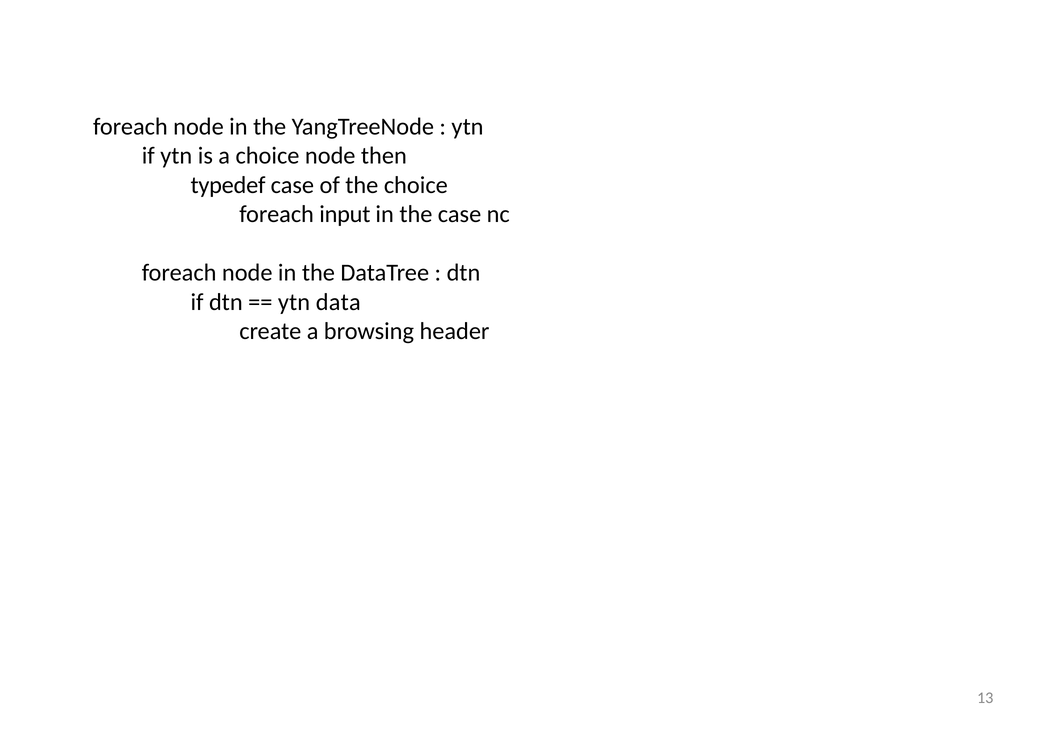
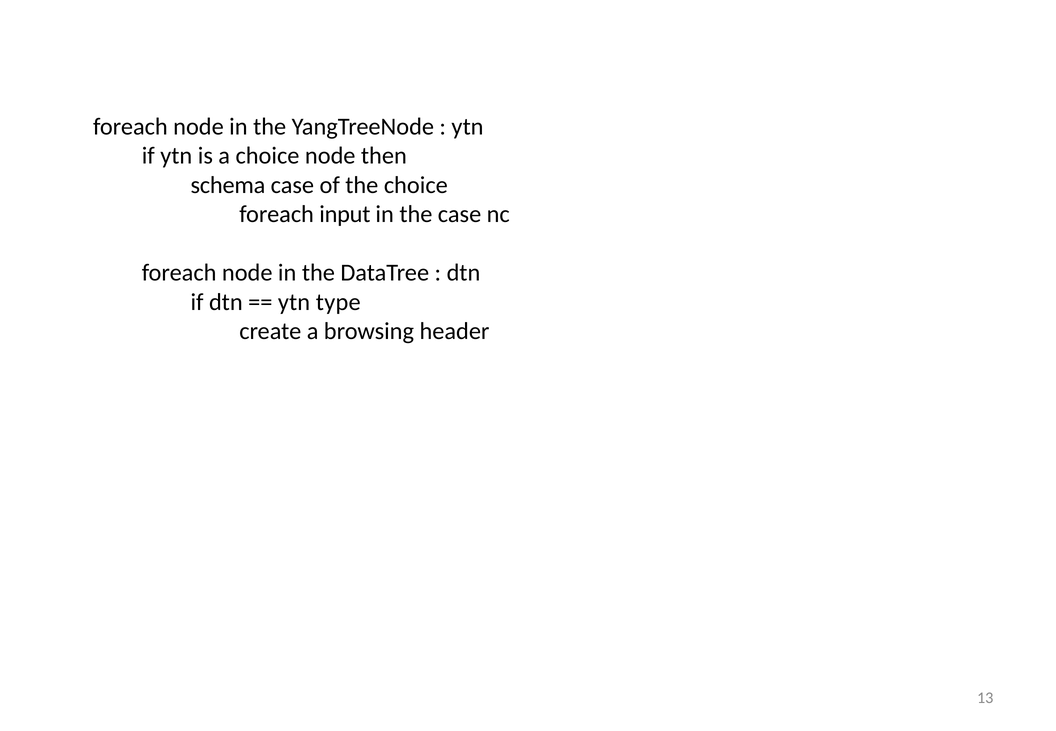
typedef: typedef -> schema (228, 185)
data: data -> type (338, 302)
